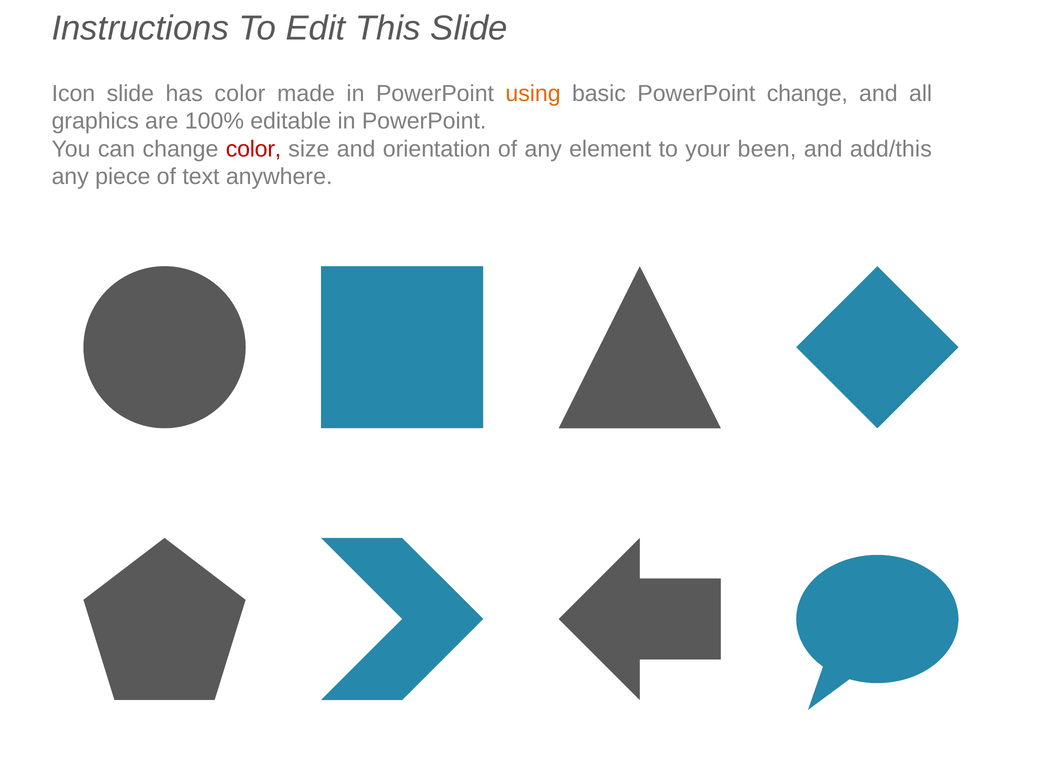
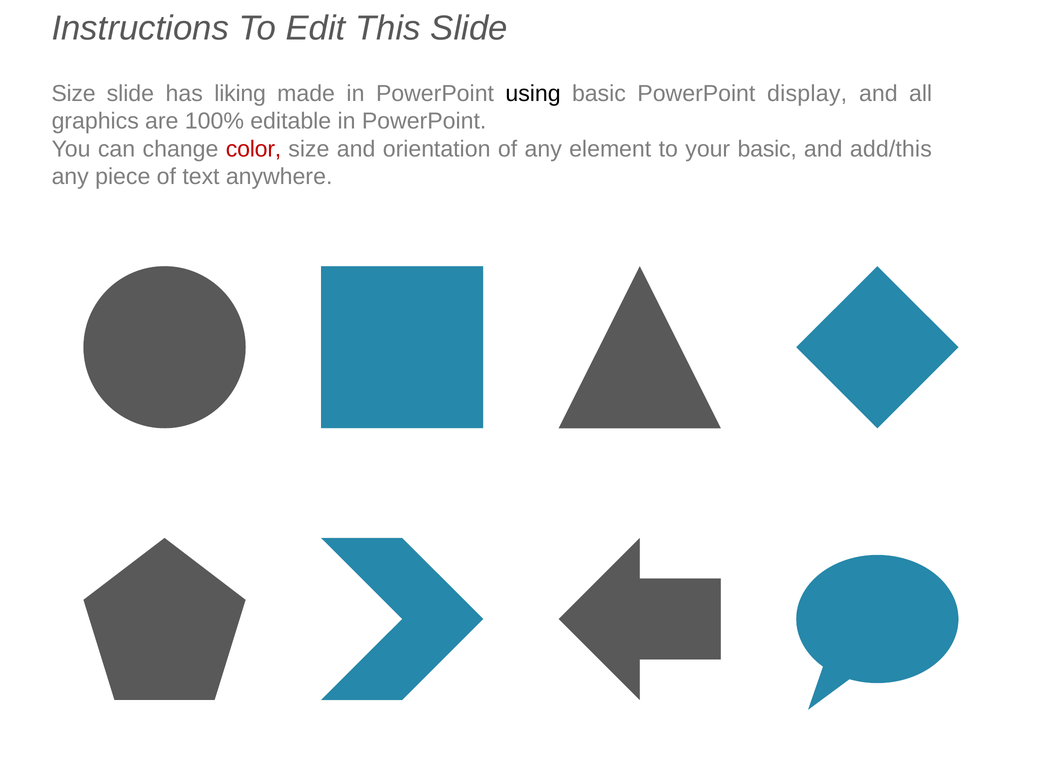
Icon: Icon -> Size (74, 94)
has color: color -> liking (240, 94)
using colour: orange -> black (533, 94)
PowerPoint change: change -> display (807, 94)
your been: been -> basic (767, 149)
